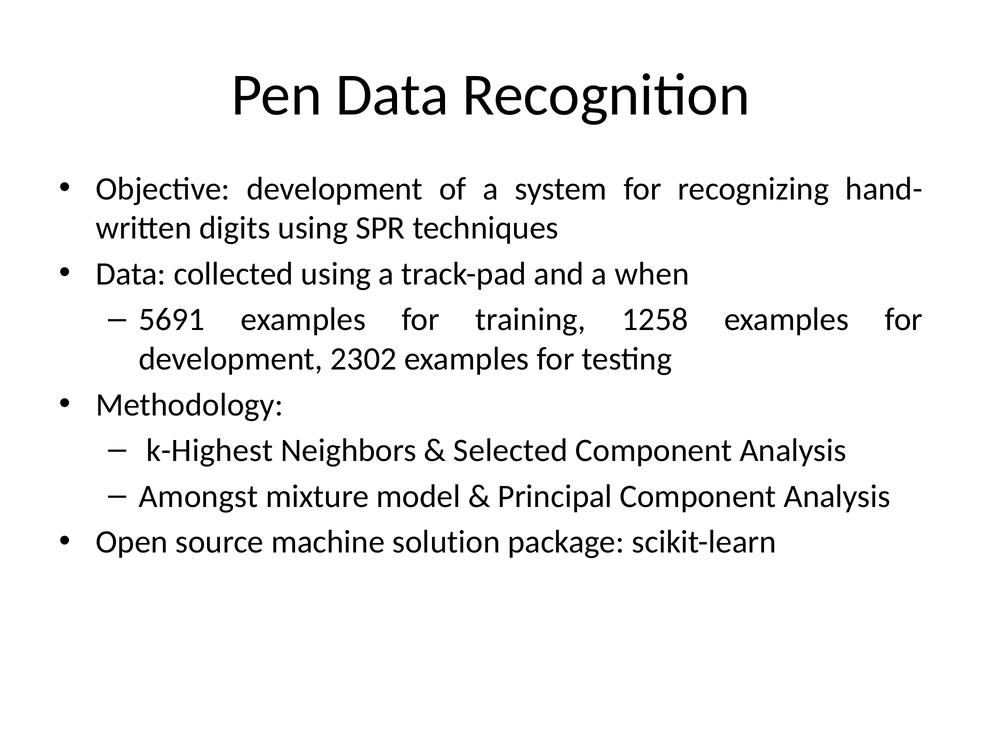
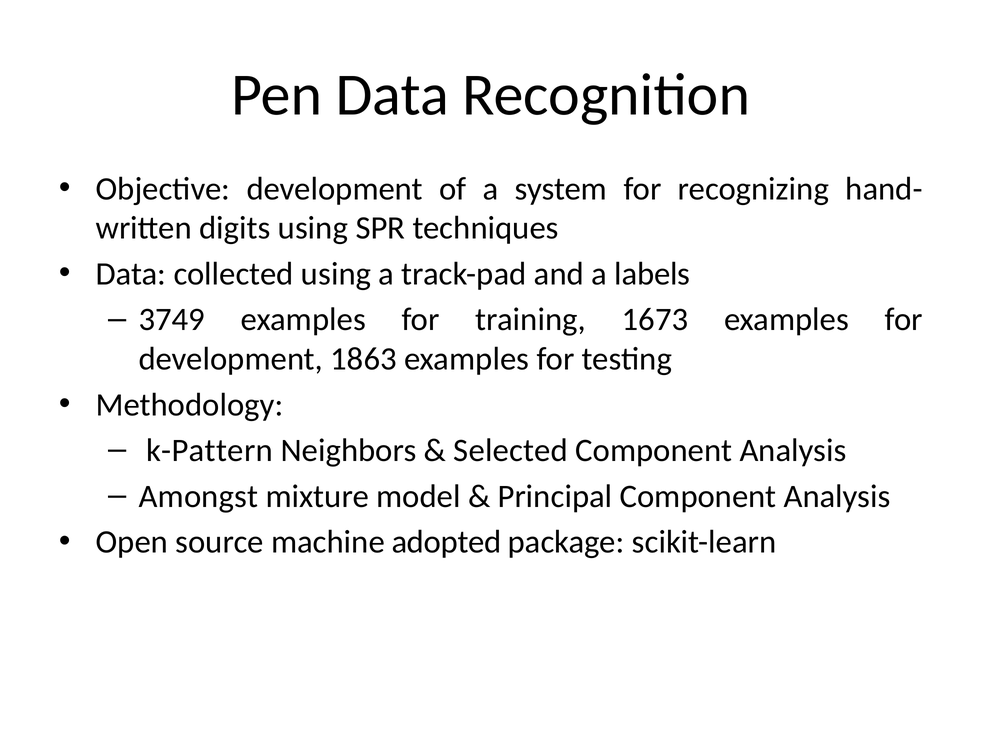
when: when -> labels (652, 274)
5691: 5691 -> 3749 (172, 320)
1258: 1258 -> 1673 (655, 320)
2302: 2302 -> 1863 (364, 359)
k-Highest: k-Highest -> k-Pattern (210, 451)
solution: solution -> adopted (446, 542)
